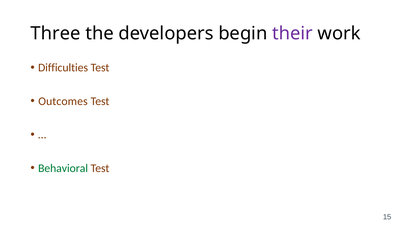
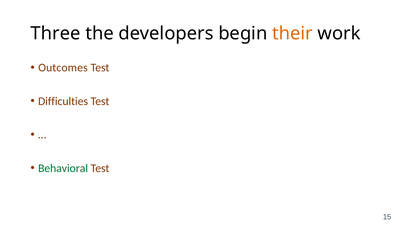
their colour: purple -> orange (293, 34)
Difficulties: Difficulties -> Outcomes (63, 68)
Outcomes: Outcomes -> Difficulties (63, 101)
